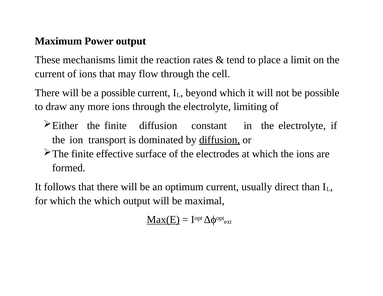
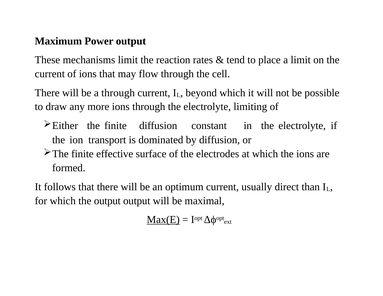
a possible: possible -> through (118, 93)
diffusion underline: present -> none (220, 140)
the which: which -> output (107, 201)
